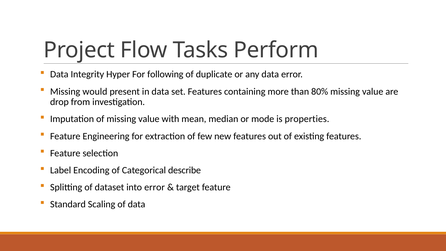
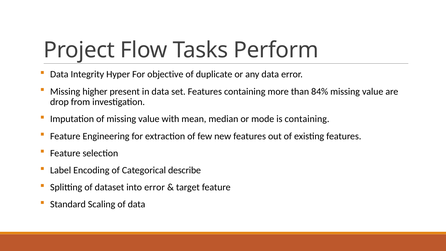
following: following -> objective (165, 74)
would: would -> higher (95, 91)
80%: 80% -> 84% (320, 91)
is properties: properties -> containing (307, 119)
